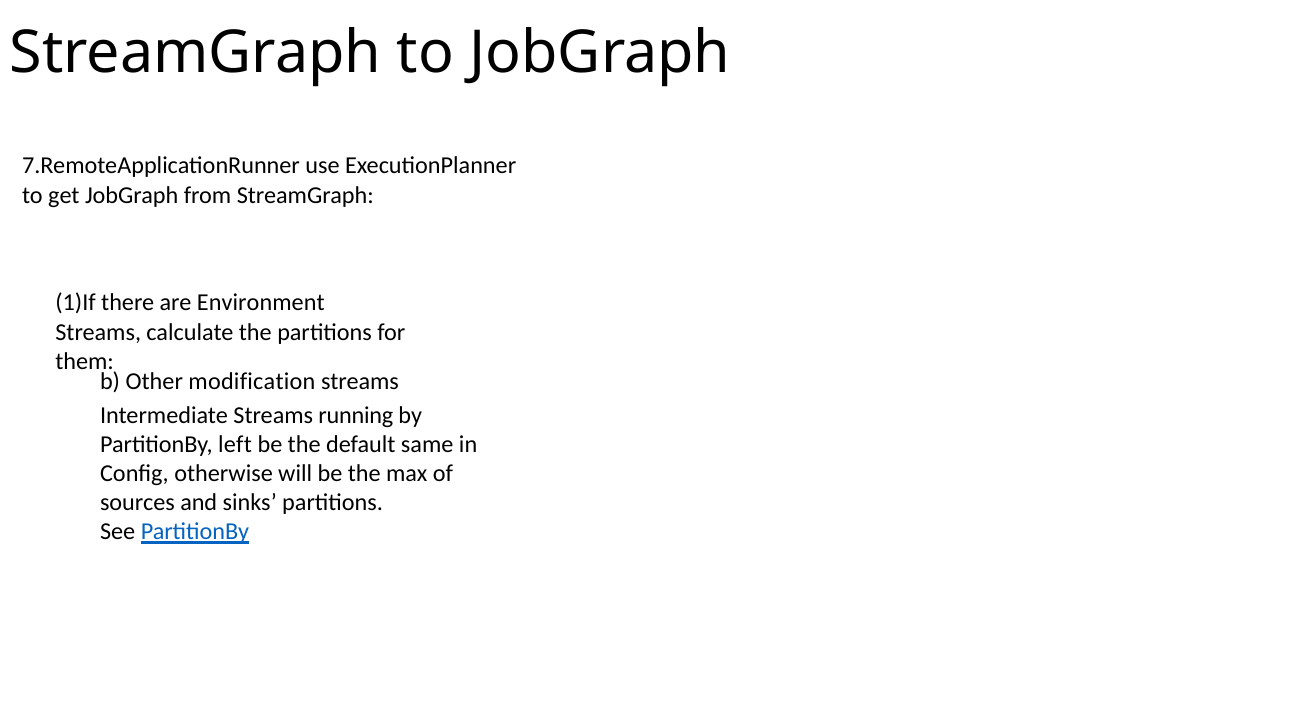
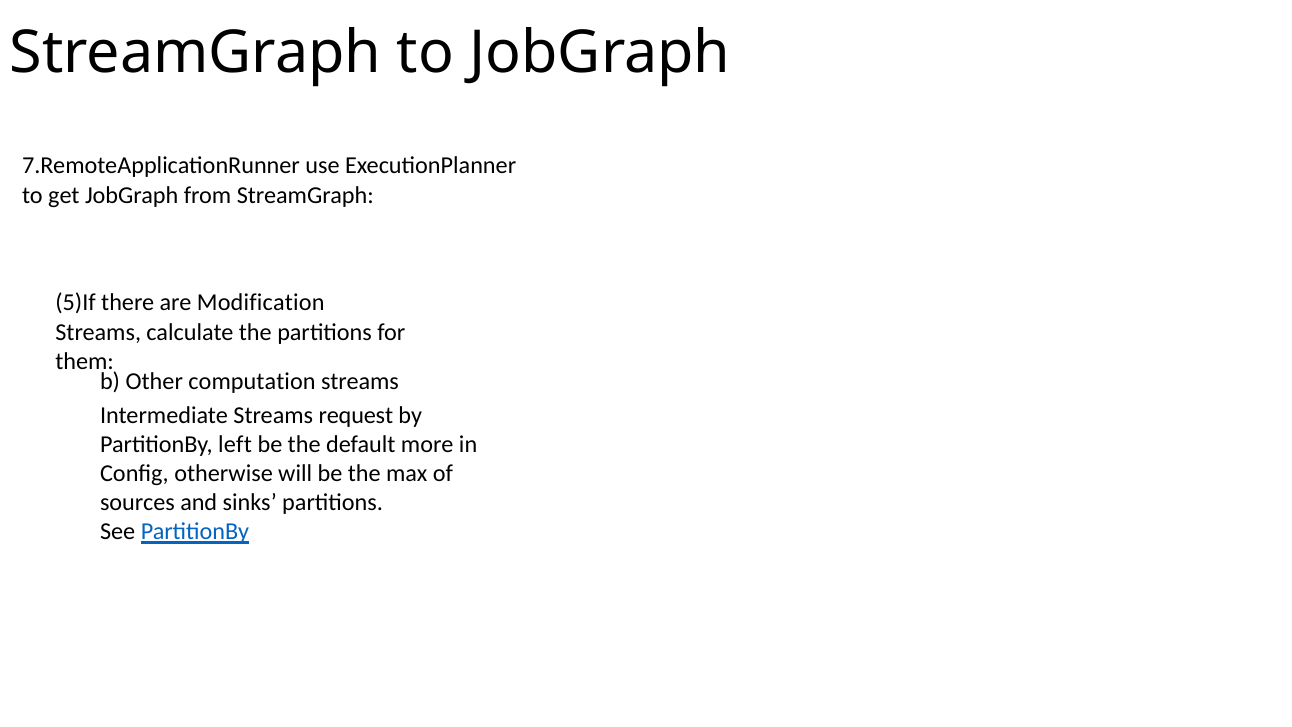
1)If: 1)If -> 5)If (76, 303)
Environment: Environment -> Modification (261, 303)
modification: modification -> computation (252, 381)
running: running -> request (356, 415)
same: same -> more (427, 445)
